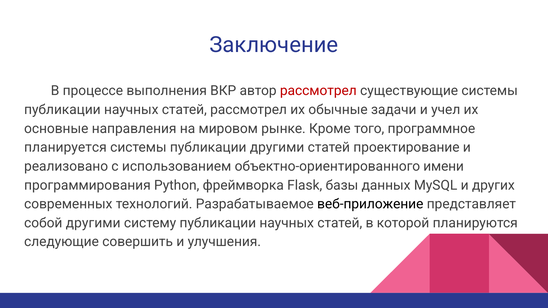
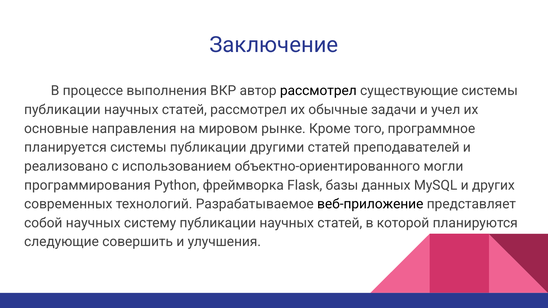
рассмотрел colour: red -> black (318, 91)
проектирование: проектирование -> преподавателей (406, 148)
имени: имени -> могли (443, 166)
собой другими: другими -> научных (93, 223)
